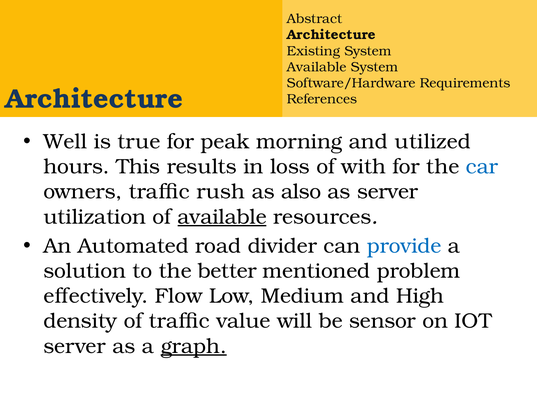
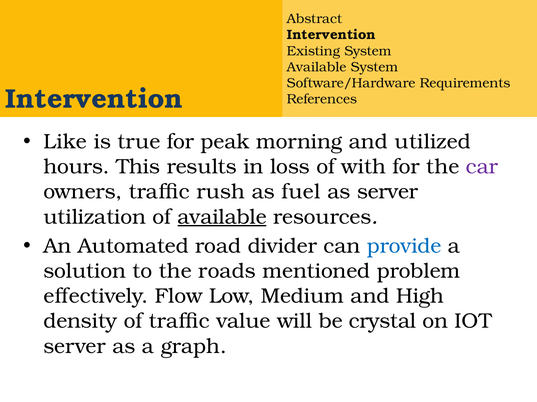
Architecture: Architecture -> Intervention (331, 35)
Architecture: Architecture -> Intervention (94, 99)
Well: Well -> Like (65, 142)
car colour: blue -> purple (482, 167)
also: also -> fuel (301, 192)
better: better -> roads (227, 272)
sensor: sensor -> crystal (383, 322)
graph underline: present -> none (194, 347)
